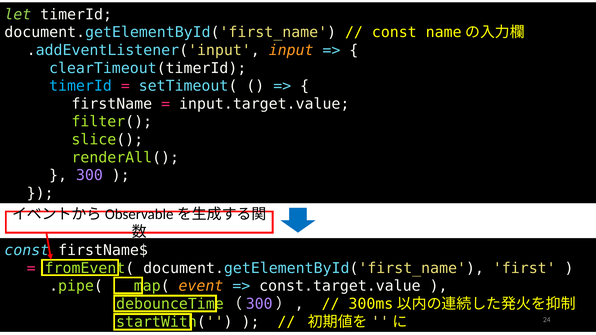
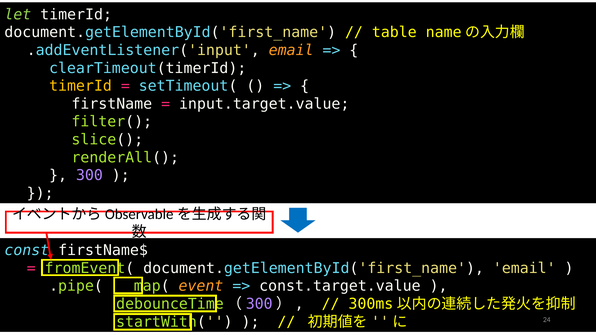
const: const -> table (394, 32)
.addEventListener('input input: input -> email (291, 50)
timerId colour: light blue -> yellow (80, 86)
document.getElementById('first_name first: first -> email (524, 268)
